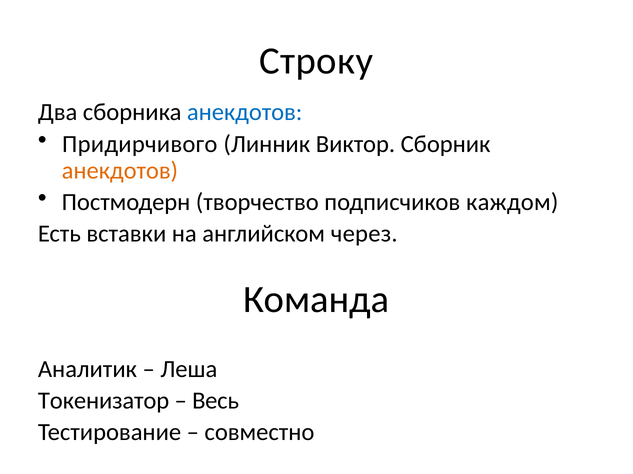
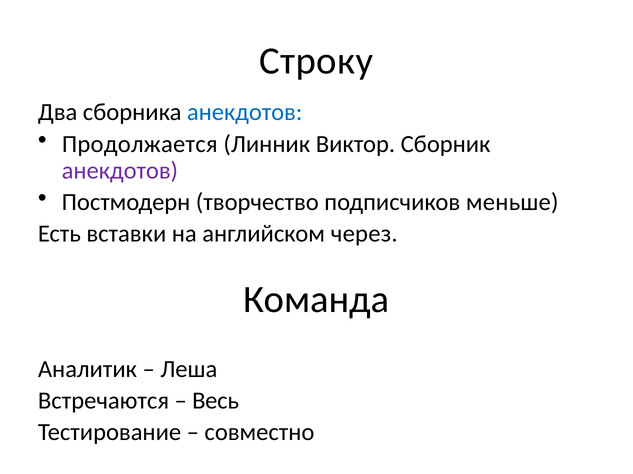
Придирчивого: Придирчивого -> Продолжается (140, 144)
анекдотов colour: orange -> purple (120, 171)
каждом: каждом -> меньше (512, 202)
Токенизатор: Токенизатор -> Встречаются (104, 401)
